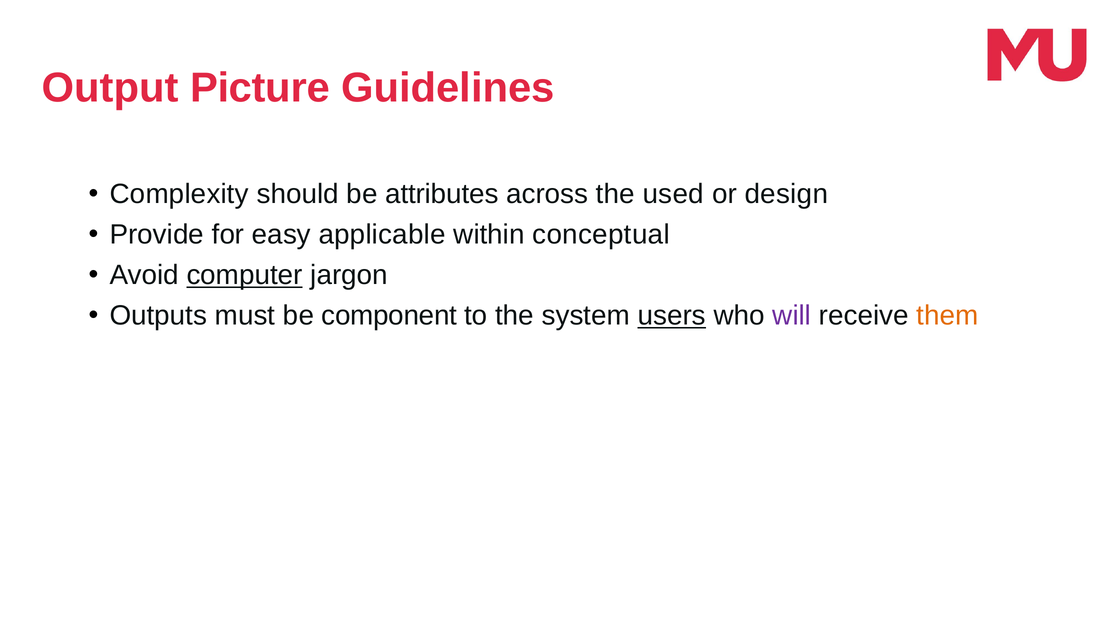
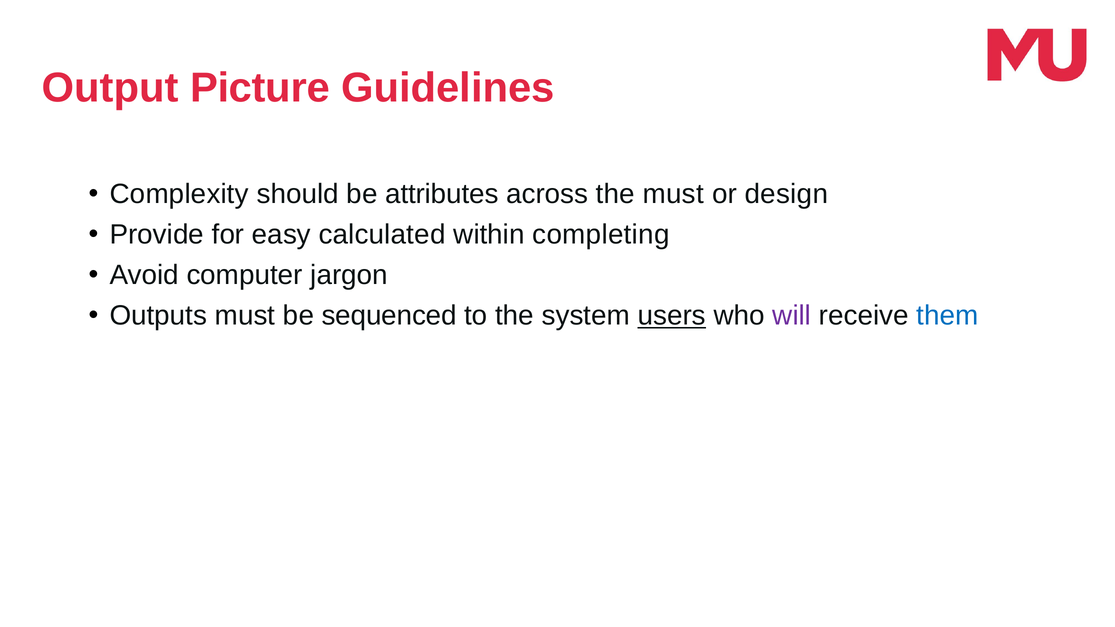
the used: used -> must (673, 194)
applicable: applicable -> calculated (382, 235)
conceptual: conceptual -> completing (601, 235)
computer underline: present -> none (245, 275)
component: component -> sequenced (389, 316)
them colour: orange -> blue (947, 316)
